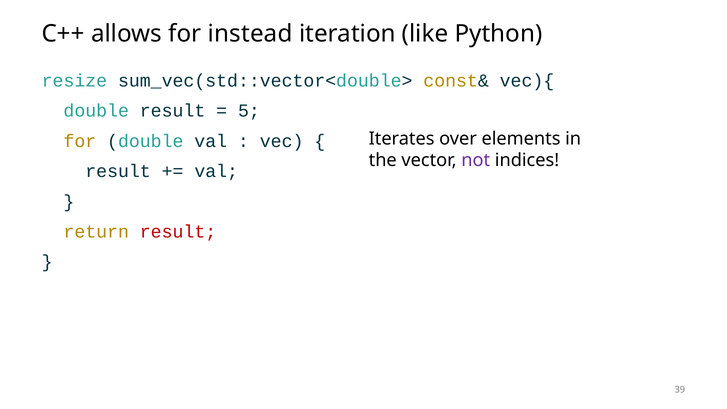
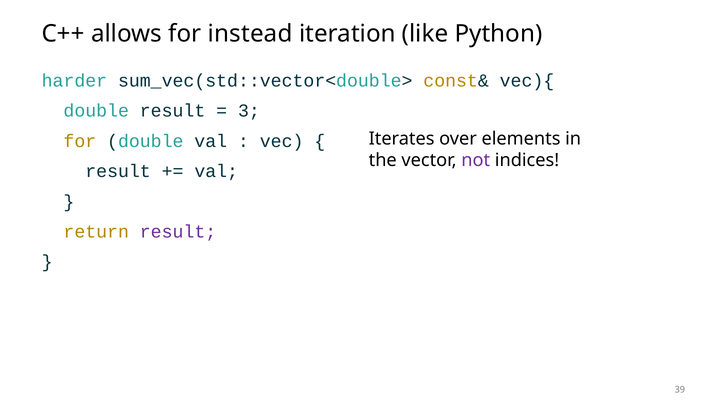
resize: resize -> harder (74, 81)
5: 5 -> 3 (249, 111)
result colour: red -> purple (178, 232)
